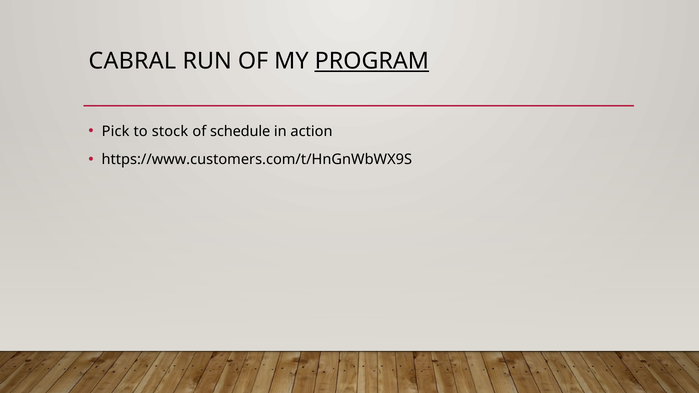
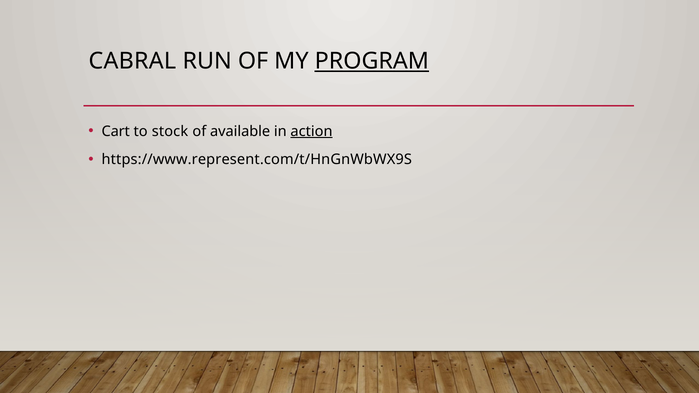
Pick: Pick -> Cart (116, 131)
schedule: schedule -> available (240, 131)
action underline: none -> present (312, 131)
https://www.customers.com/t/HnGnWbWX9S: https://www.customers.com/t/HnGnWbWX9S -> https://www.represent.com/t/HnGnWbWX9S (257, 160)
